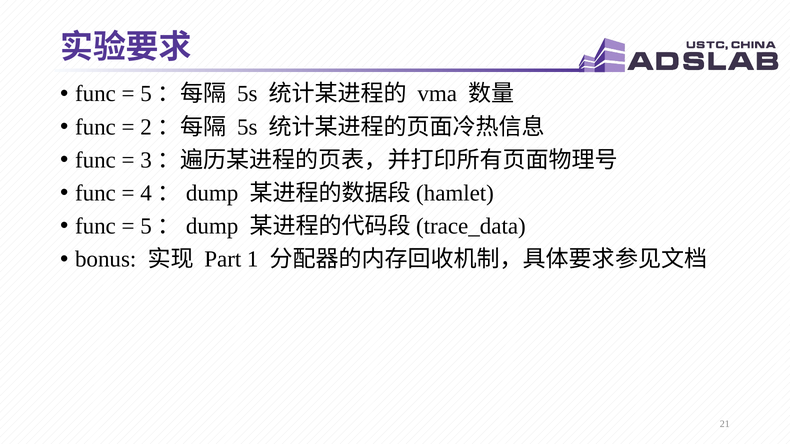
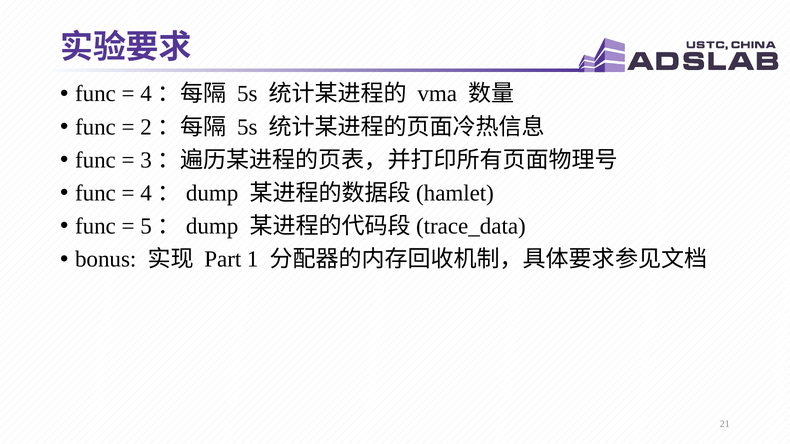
5: 5 -> 4 (146, 94)
